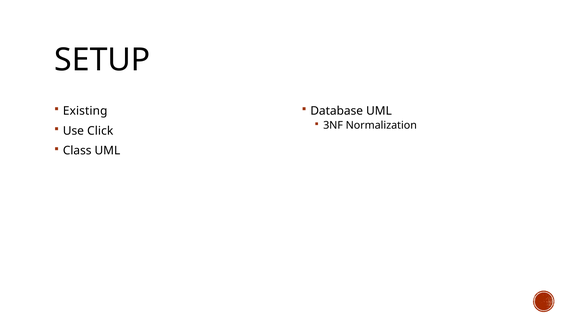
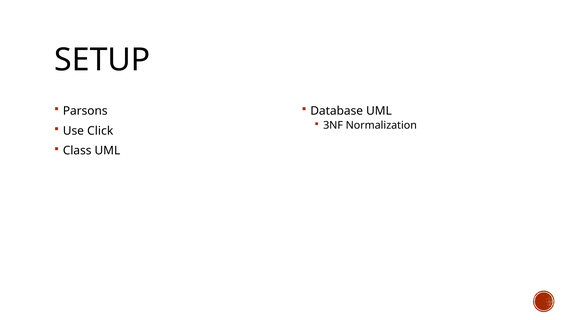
Existing: Existing -> Parsons (85, 111)
